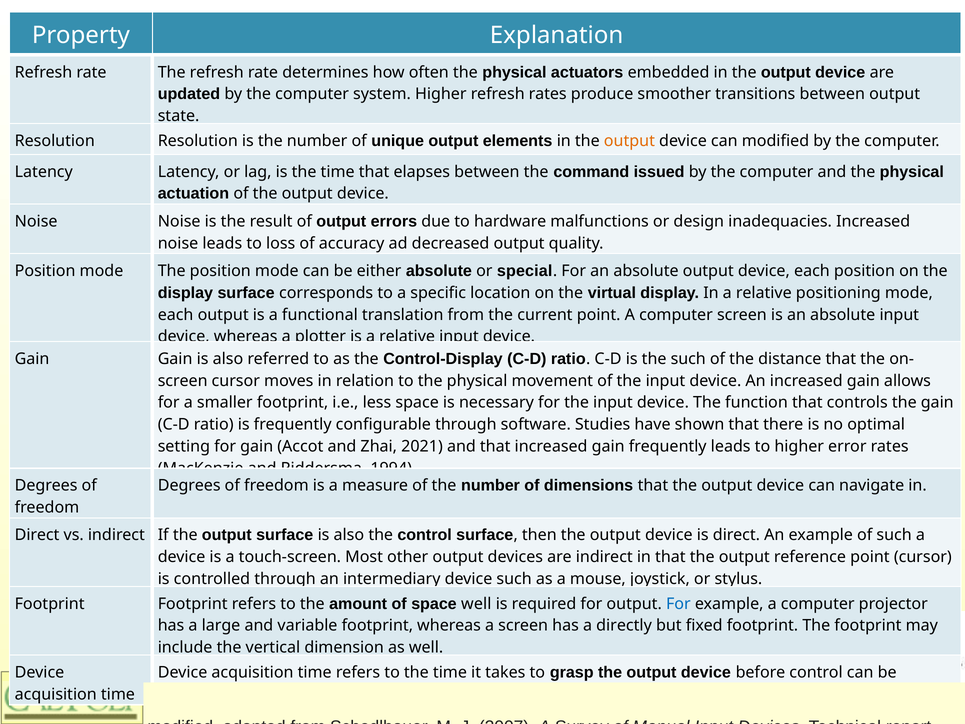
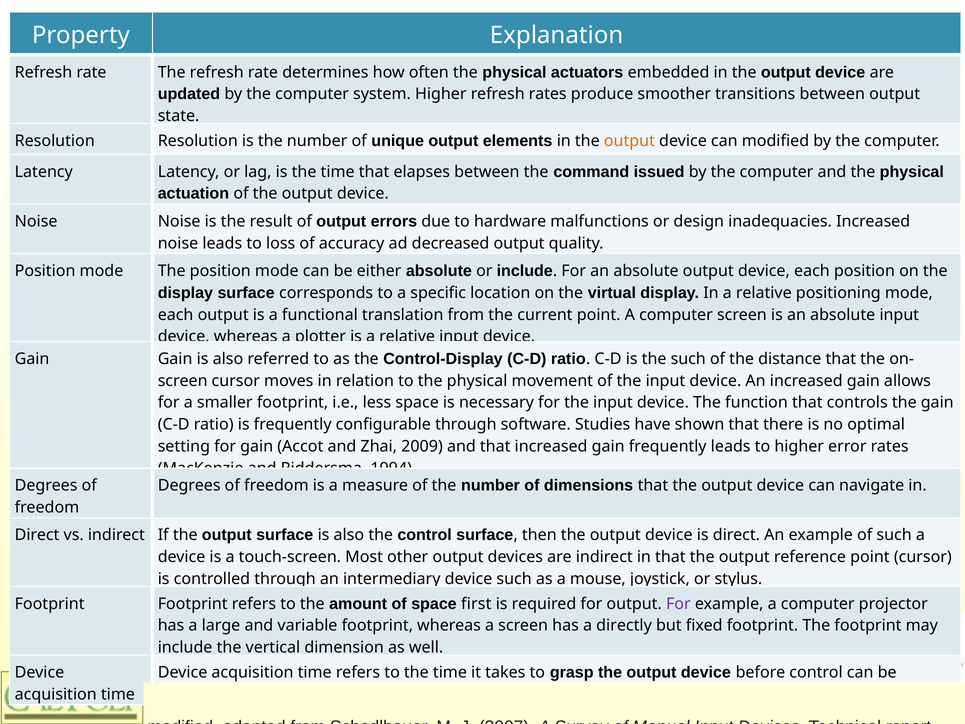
or special: special -> include (525, 271)
2021: 2021 -> 2009 (422, 446)
space well: well -> first (476, 604)
For colour: blue -> purple (678, 604)
